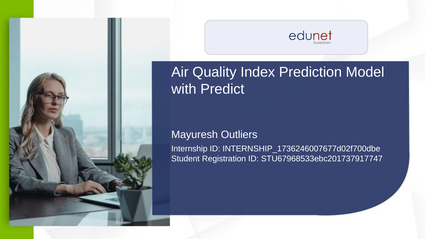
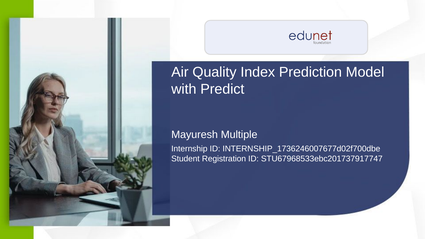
Outliers: Outliers -> Multiple (239, 135)
